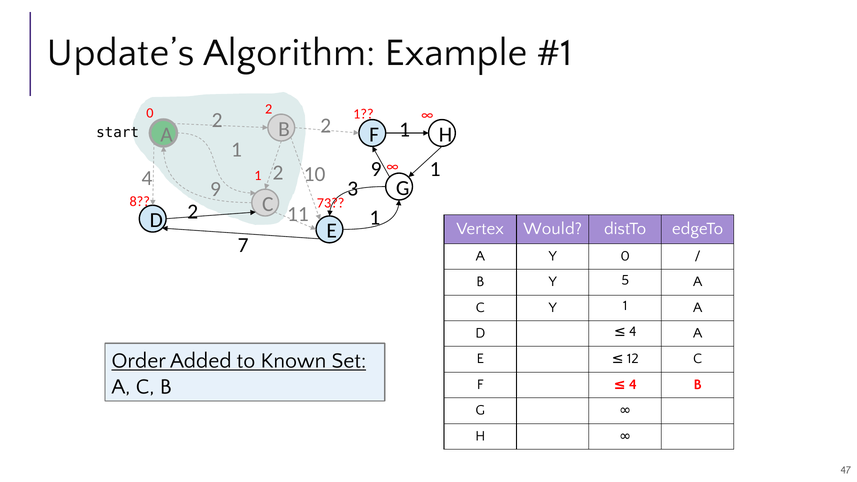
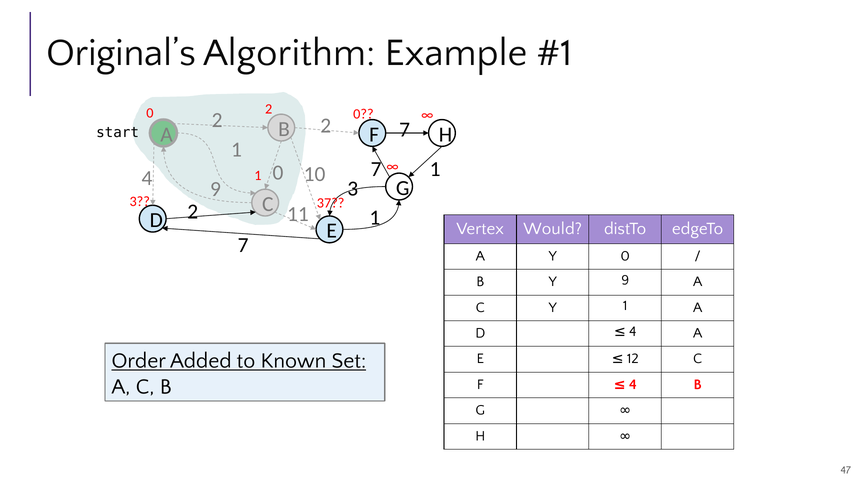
Update’s: Update’s -> Original’s (121, 53)
1: 1 -> 0 (363, 114)
1: 1 -> 7 (405, 130)
10 9: 9 -> 7 (376, 169)
4 2: 2 -> 0 (278, 173)
8: 8 -> 3 (140, 201)
73: 73 -> 37 (331, 203)
Y 5: 5 -> 9 (625, 280)
